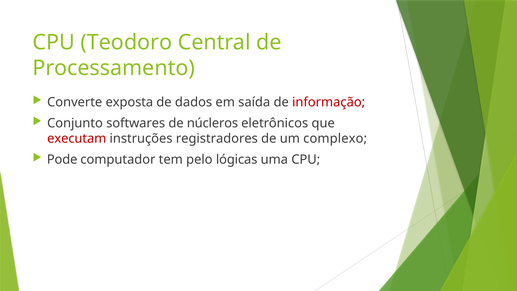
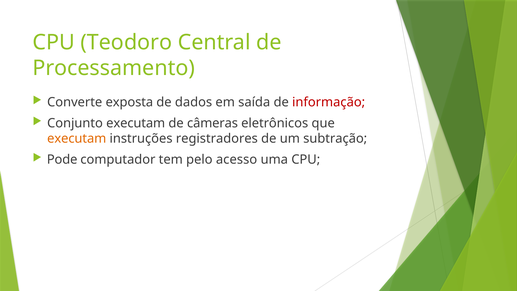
Conjunto softwares: softwares -> executam (136, 123)
núcleros: núcleros -> câmeras (212, 123)
executam colour: red -> orange (77, 139)
complexo: complexo -> subtração (335, 139)
lógicas: lógicas -> acesso (237, 160)
